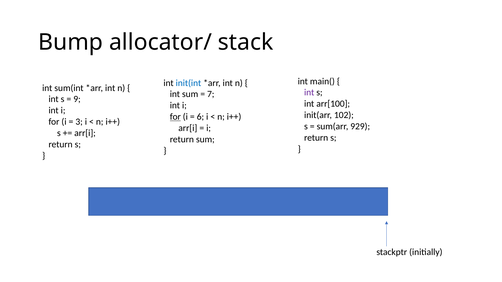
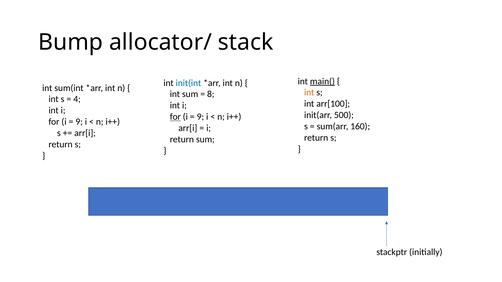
main( underline: none -> present (322, 81)
int colour: purple -> orange (309, 93)
7: 7 -> 8 (211, 94)
9: 9 -> 4 (77, 99)
102: 102 -> 500 (344, 115)
6: 6 -> 9 (200, 117)
3: 3 -> 9 (79, 122)
929: 929 -> 160 (360, 127)
